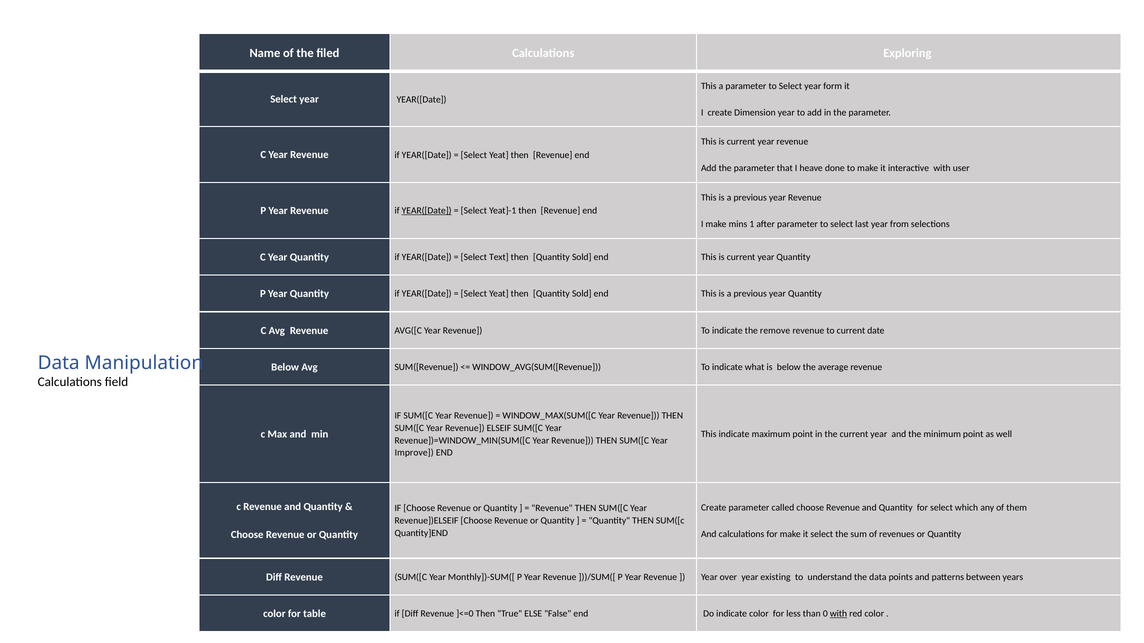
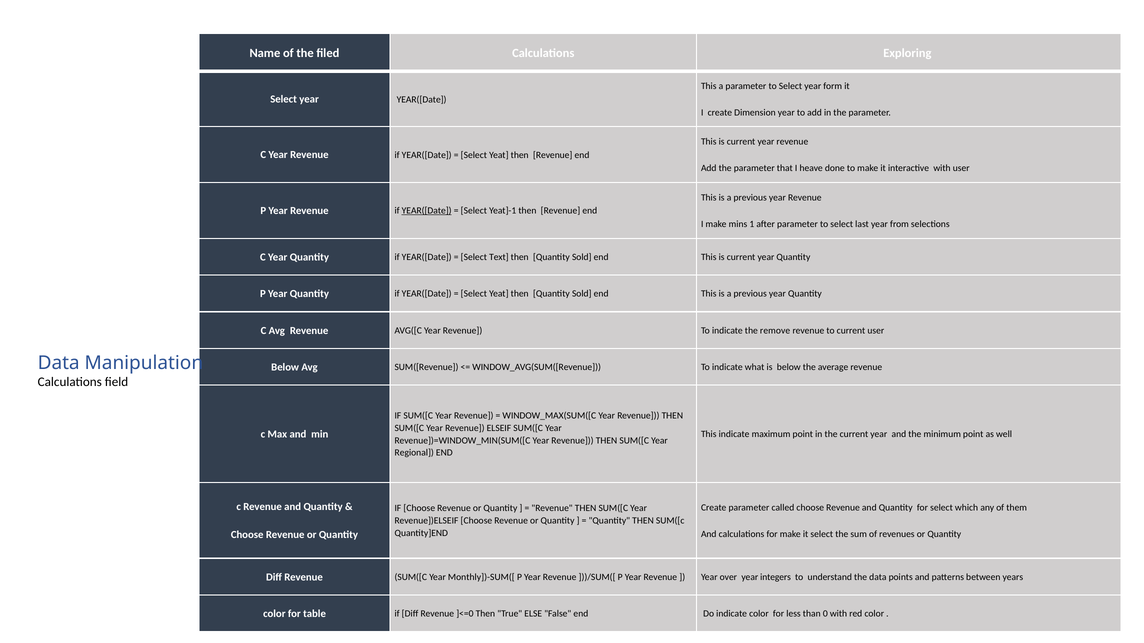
current date: date -> user (876, 331)
Improve: Improve -> Regional (414, 453)
existing: existing -> integers (776, 578)
with underline: present -> none (839, 614)
